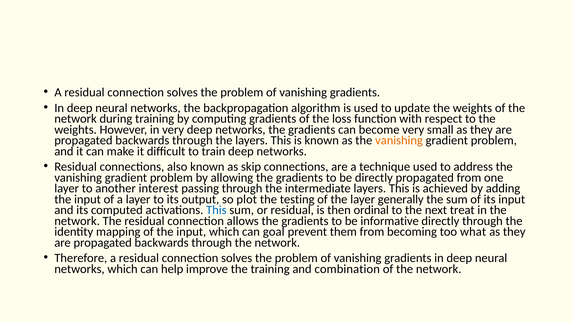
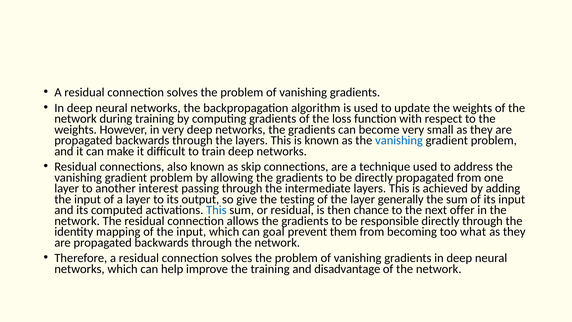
vanishing colour: orange -> blue (399, 140)
plot: plot -> give (247, 199)
ordinal: ordinal -> chance (371, 210)
treat: treat -> offer (462, 210)
informative: informative -> responsible (390, 221)
combination: combination -> disadvantage (347, 269)
